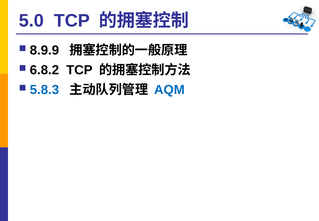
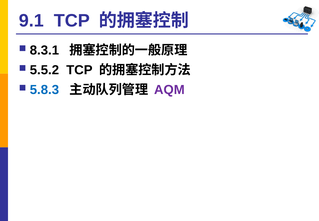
5.0: 5.0 -> 9.1 (31, 21)
8.9.9: 8.9.9 -> 8.3.1 (44, 50)
6.8.2: 6.8.2 -> 5.5.2 (44, 70)
AQM colour: blue -> purple (169, 90)
